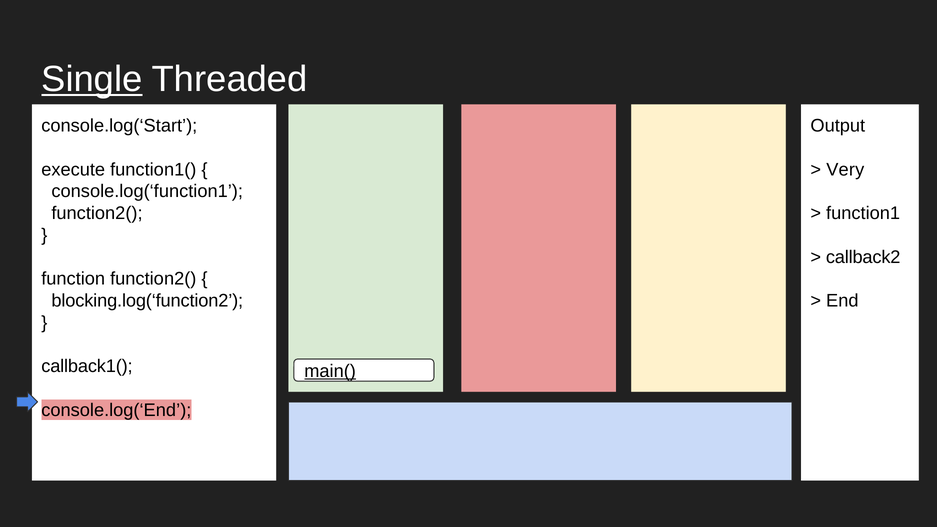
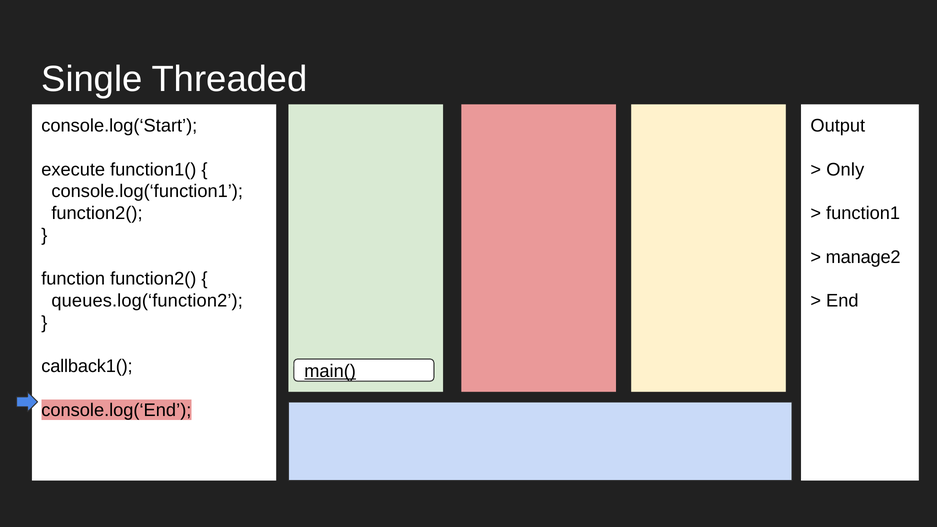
Single underline: present -> none (92, 79)
Very: Very -> Only (845, 170)
callback2: callback2 -> manage2 (863, 257)
blocking.log(‘function2: blocking.log(‘function2 -> queues.log(‘function2 (147, 301)
